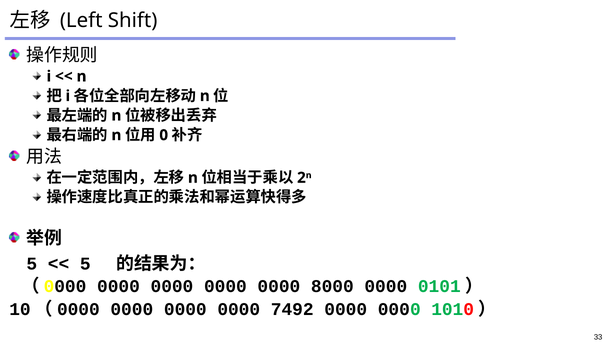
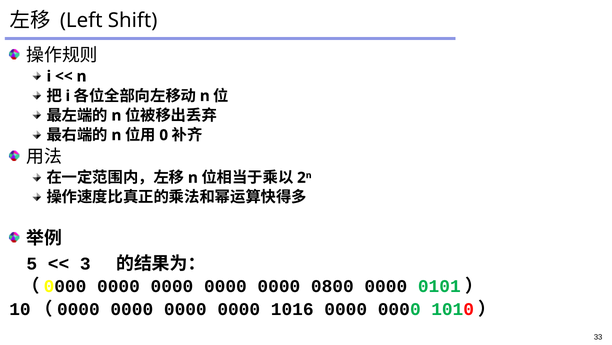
5: 5 -> 3 (85, 263)
8000: 8000 -> 0800 (332, 286)
7492: 7492 -> 1016 (292, 309)
